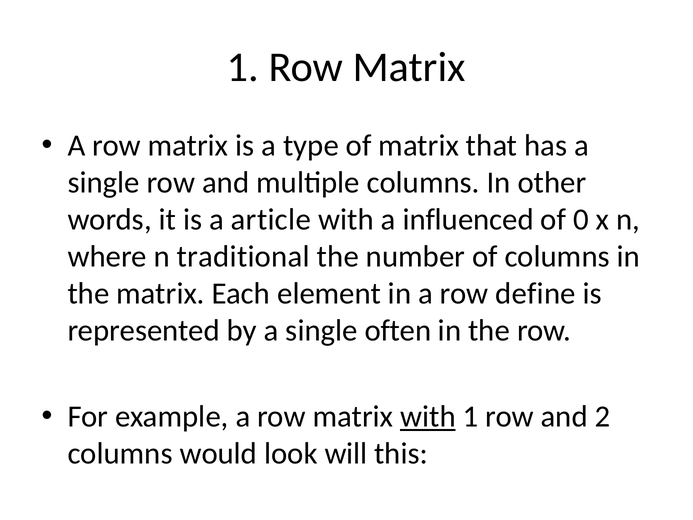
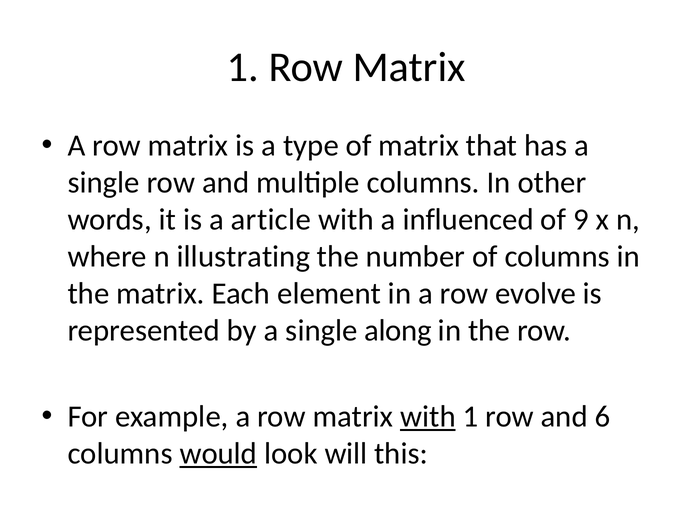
0: 0 -> 9 (581, 219)
traditional: traditional -> illustrating (243, 256)
define: define -> evolve (536, 293)
often: often -> along (398, 330)
2: 2 -> 6 (603, 416)
would underline: none -> present (218, 453)
